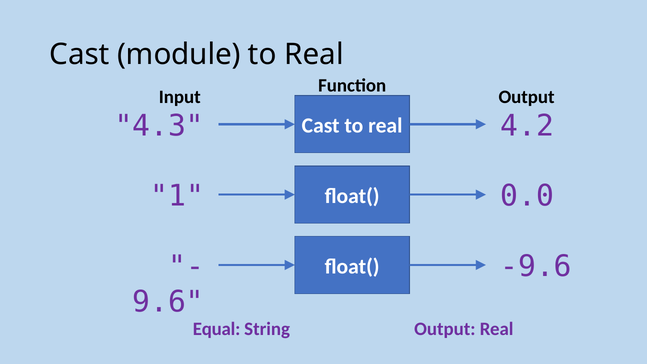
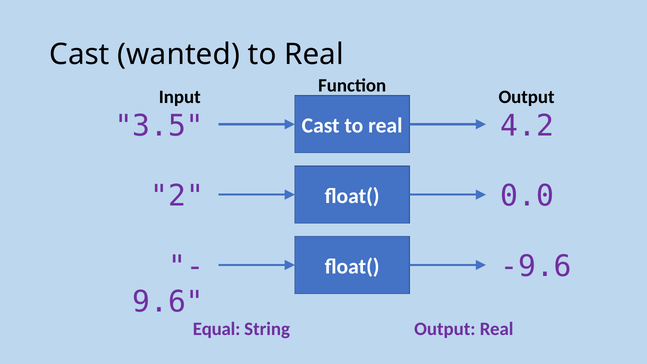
module: module -> wanted (179, 54)
4.3: 4.3 -> 3.5 (159, 126)
1: 1 -> 2 (177, 196)
